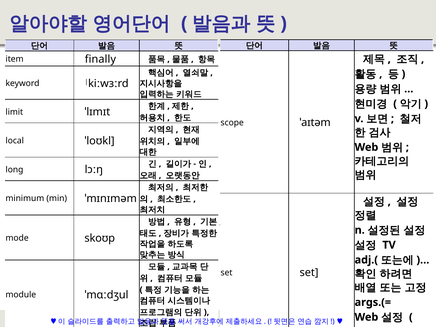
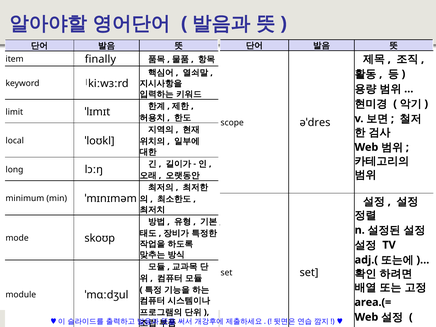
ˈaɪtəm: ˈaɪtəm -> əˈdres (315, 123)
args.(=: args.(= -> area.(= (373, 302)
